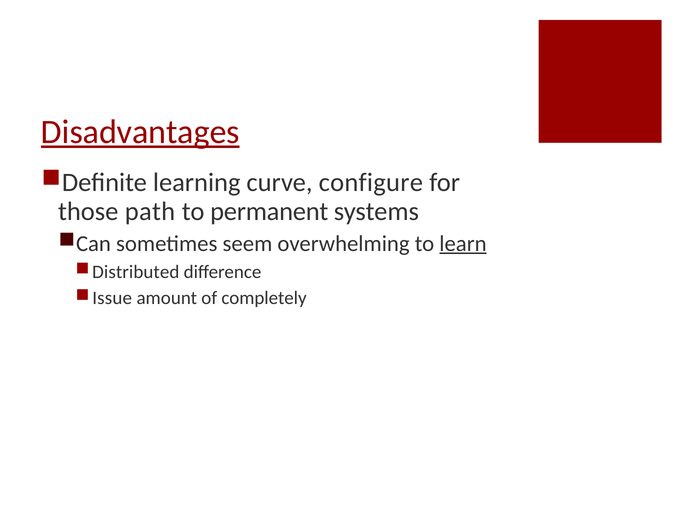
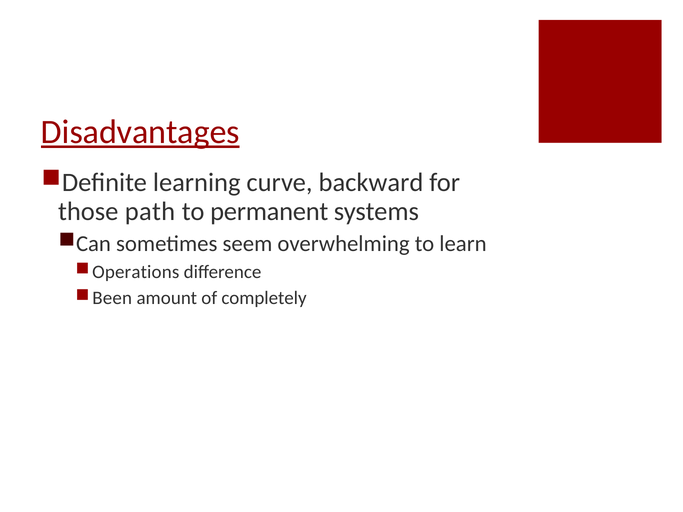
configure: configure -> backward (371, 183)
learn underline: present -> none (463, 244)
Distributed: Distributed -> Operations (136, 272)
Issue: Issue -> Been (112, 298)
